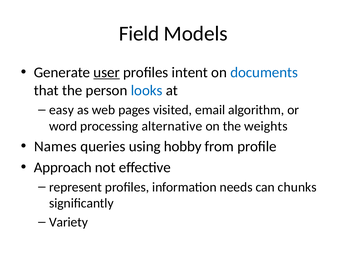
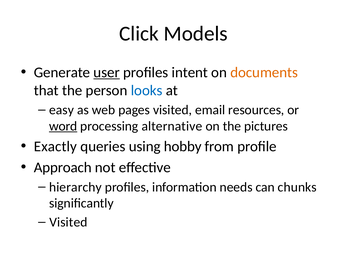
Field: Field -> Click (139, 34)
documents colour: blue -> orange (264, 72)
algorithm: algorithm -> resources (256, 110)
word underline: none -> present (63, 126)
weights: weights -> pictures (266, 126)
Names: Names -> Exactly (55, 147)
represent: represent -> hierarchy (75, 187)
Variety: Variety -> Visited (68, 222)
